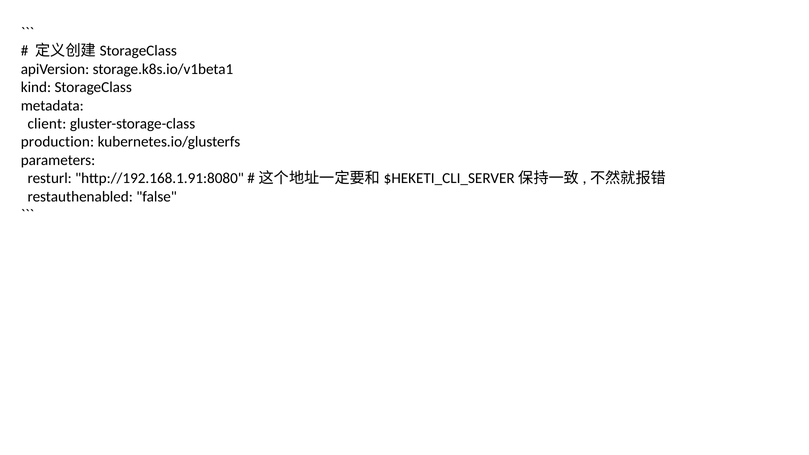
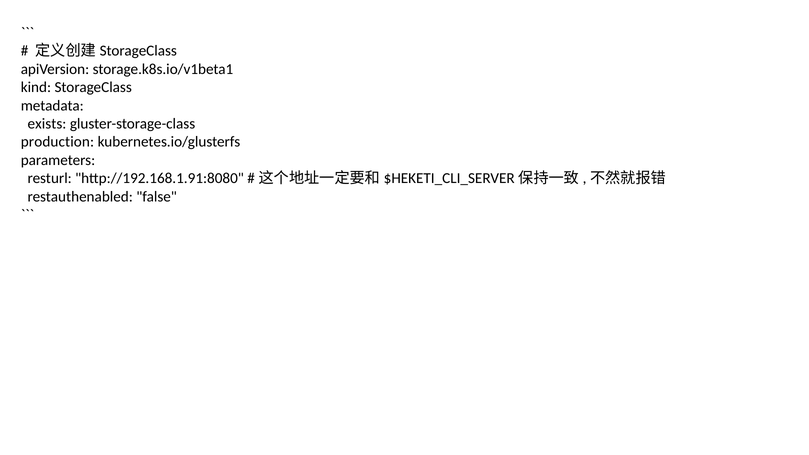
client: client -> exists (47, 124)
